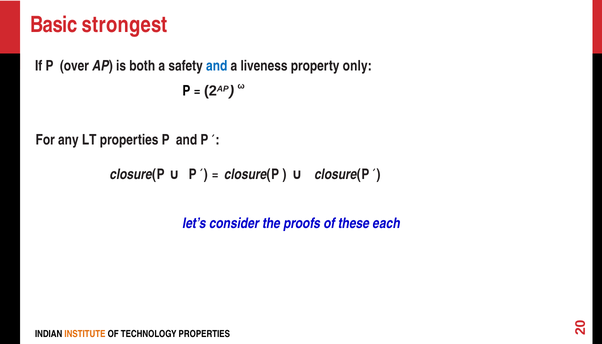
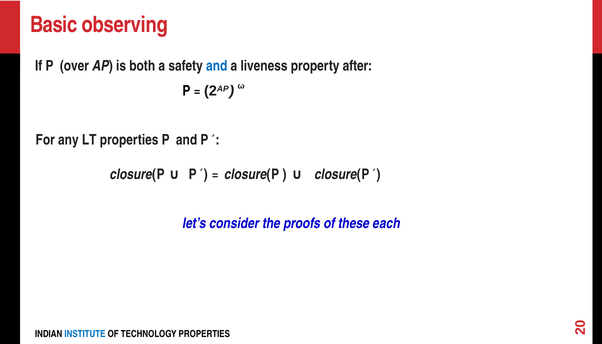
strongest: strongest -> observing (125, 25)
only: only -> after (357, 66)
INSTITUTE colour: orange -> blue (85, 334)
